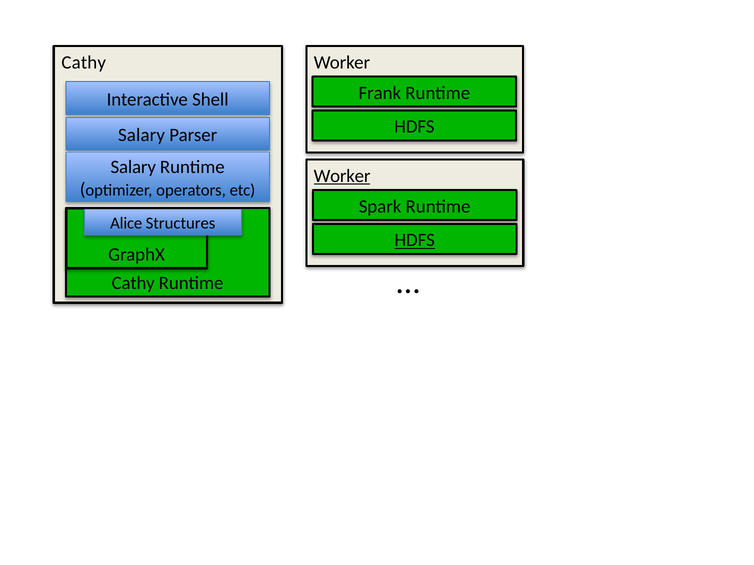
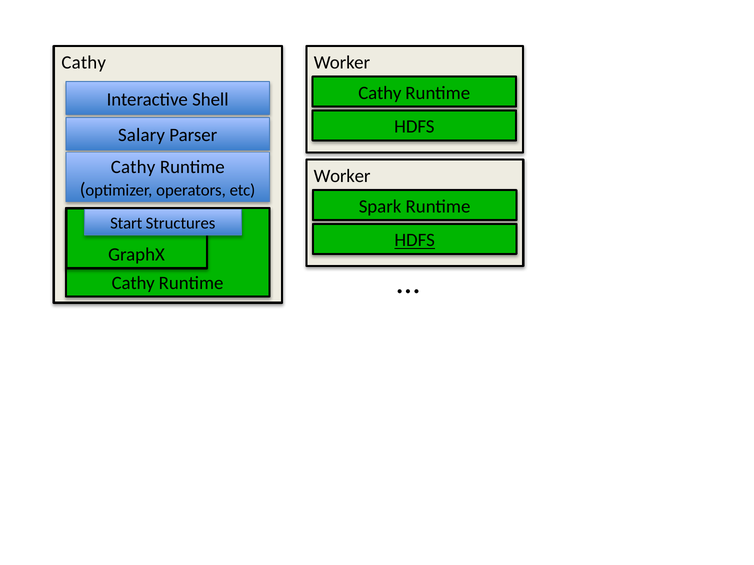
Frank: Frank -> Cathy (380, 93)
Salary: Salary -> Cathy (133, 167)
Worker underline: present -> none (342, 176)
Alice: Alice -> Start (126, 223)
